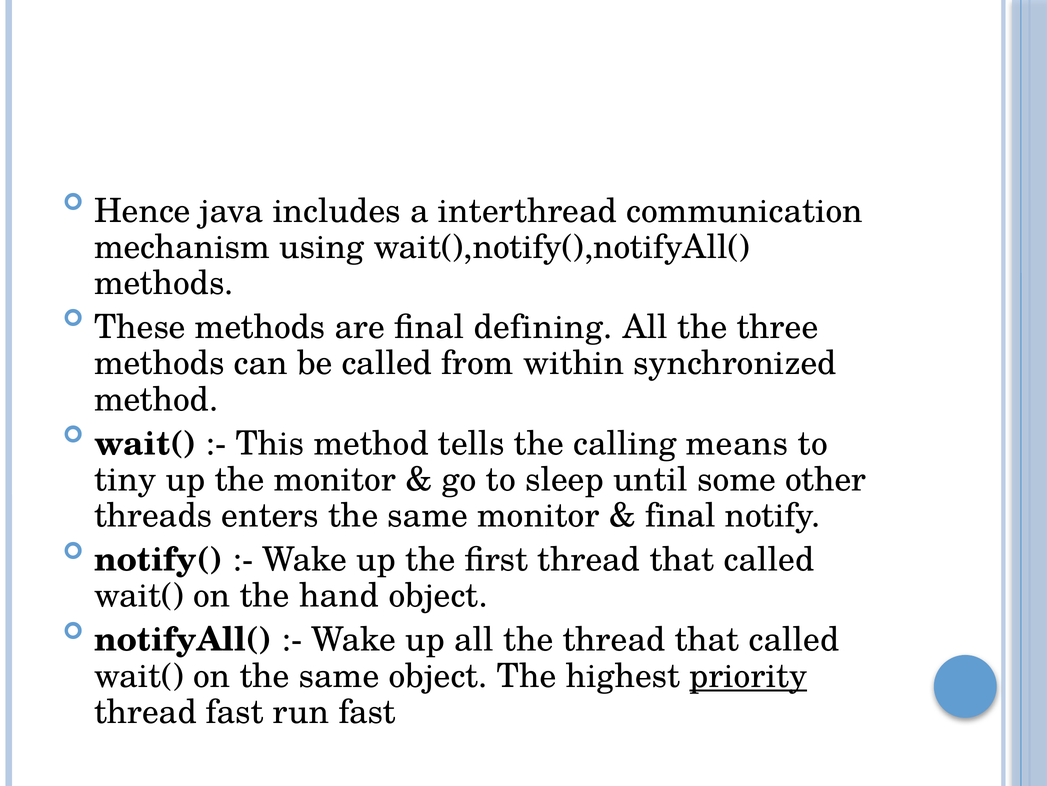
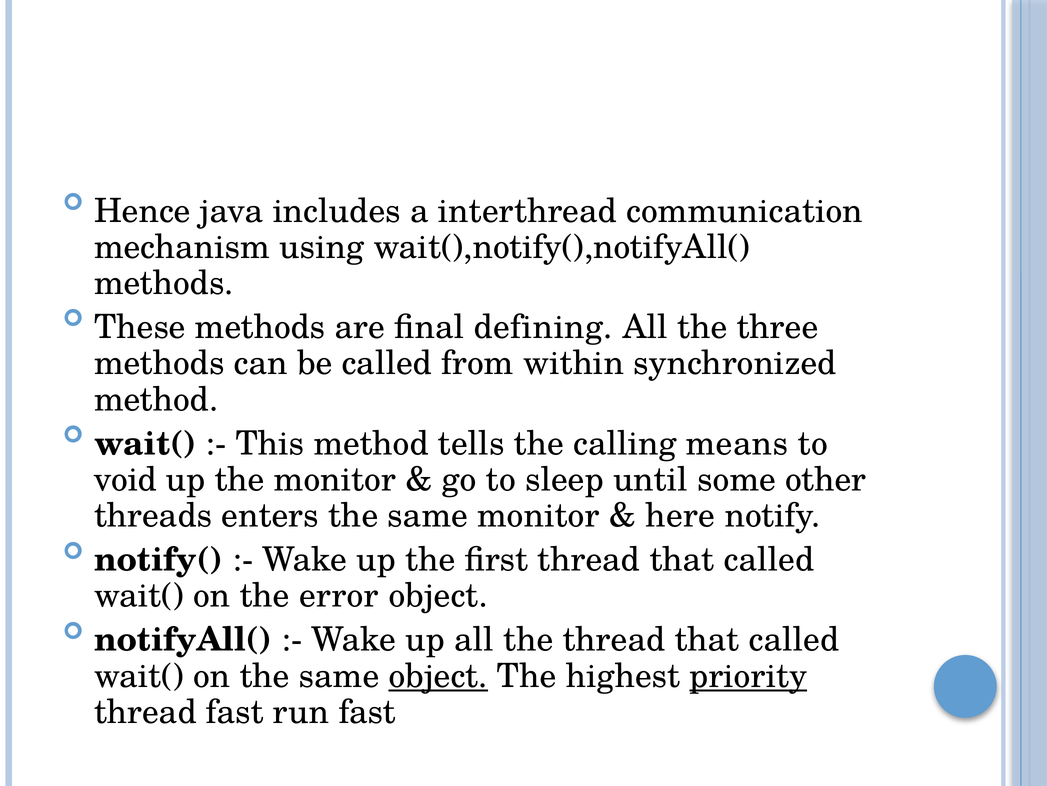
tiny: tiny -> void (125, 479)
final: final -> here (680, 515)
hand: hand -> error (339, 595)
object underline: none -> present (438, 675)
